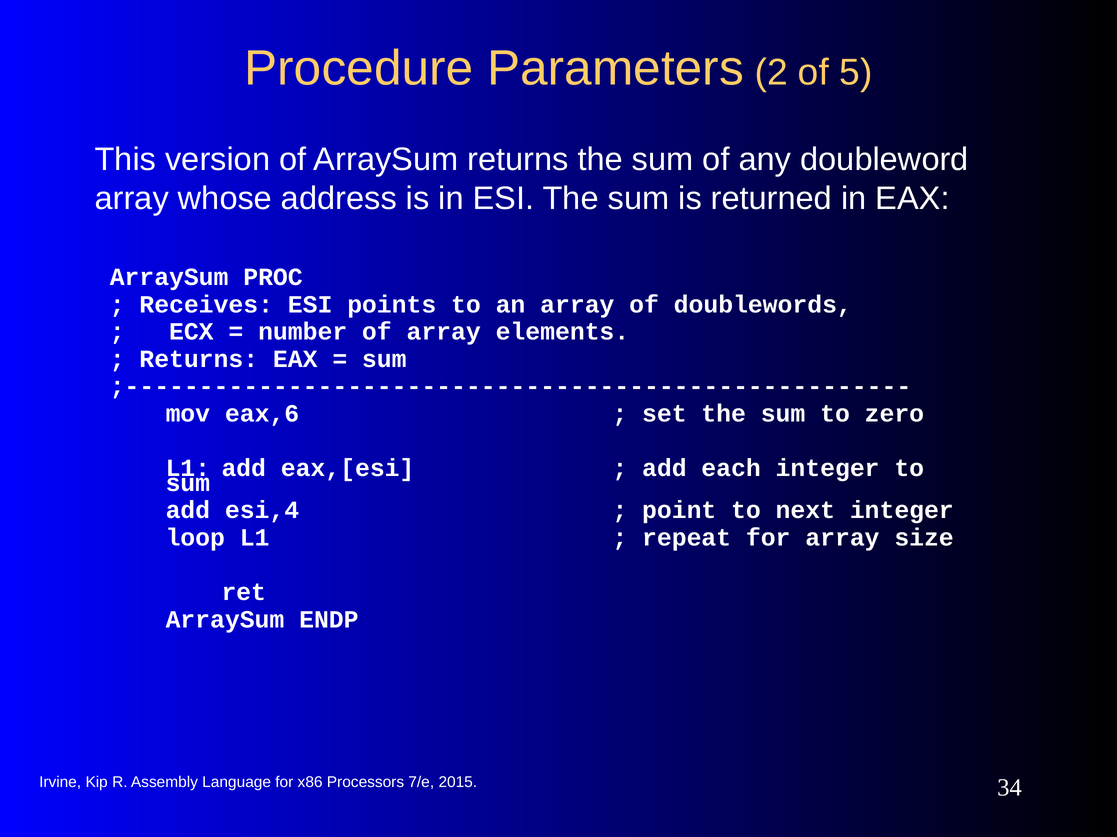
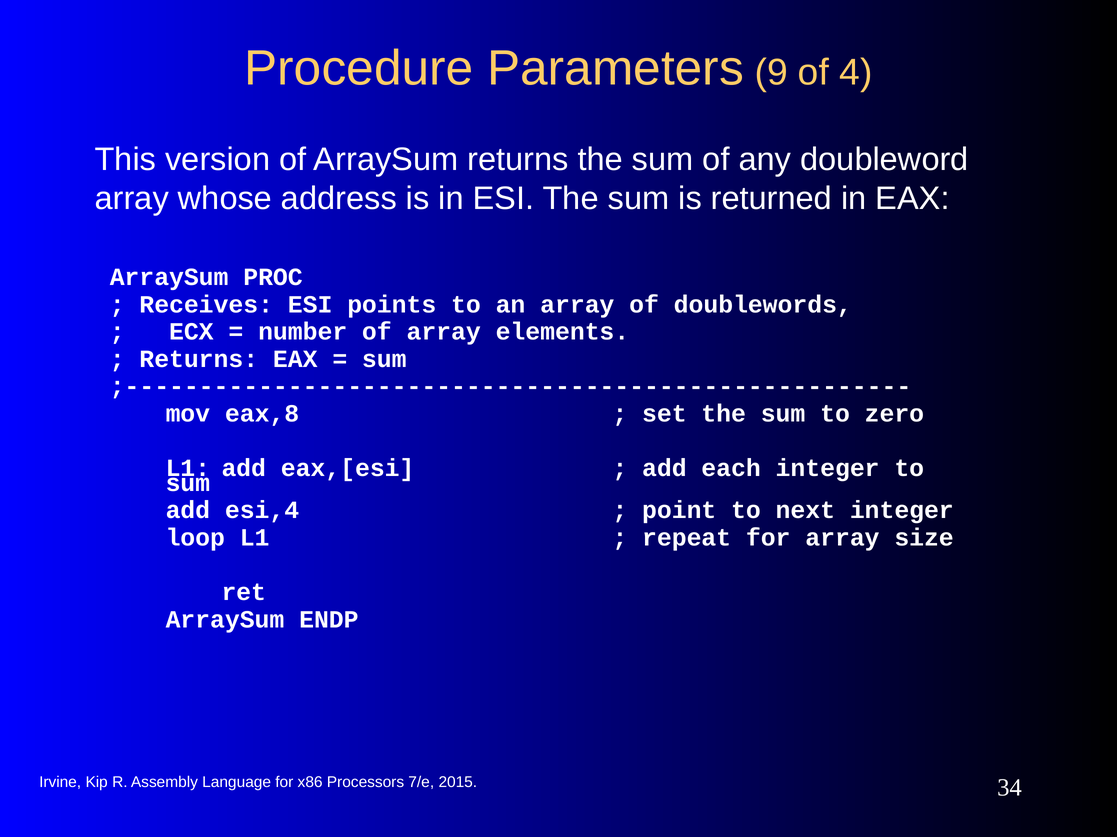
2: 2 -> 9 (771, 73)
5: 5 -> 4 (856, 73)
eax,6: eax,6 -> eax,8 (262, 414)
